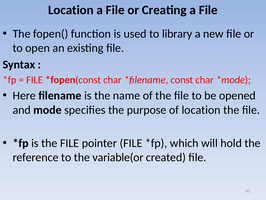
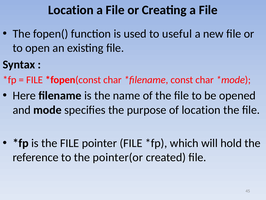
library: library -> useful (177, 34)
variable(or: variable(or -> pointer(or (118, 157)
